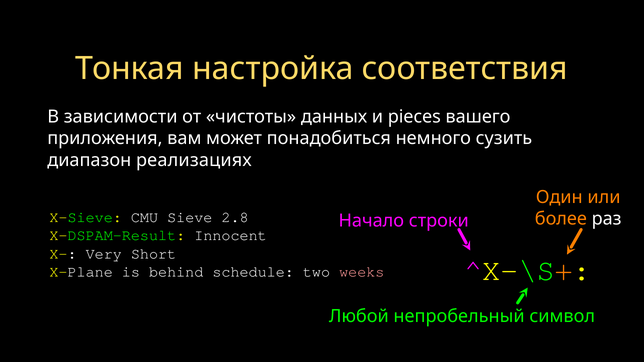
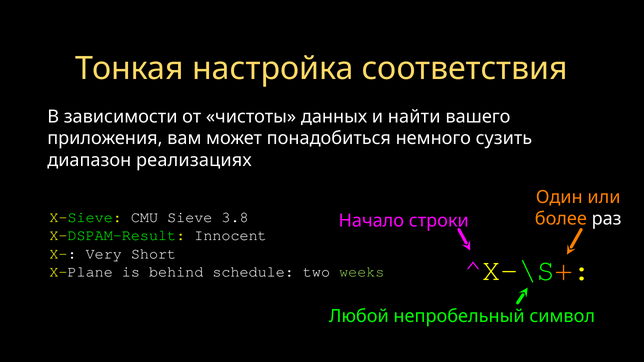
pieces: pieces -> найти (414, 117)
2.8: 2.8 -> 3.8 (235, 218)
weeks colour: pink -> light green (362, 272)
